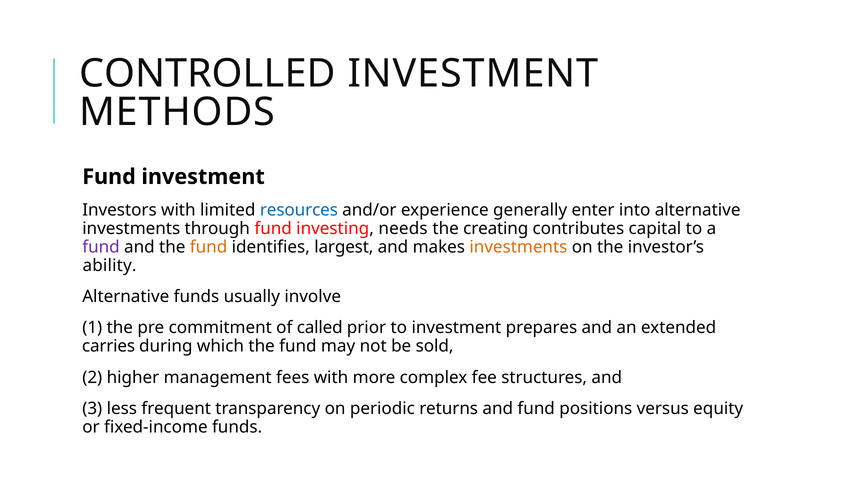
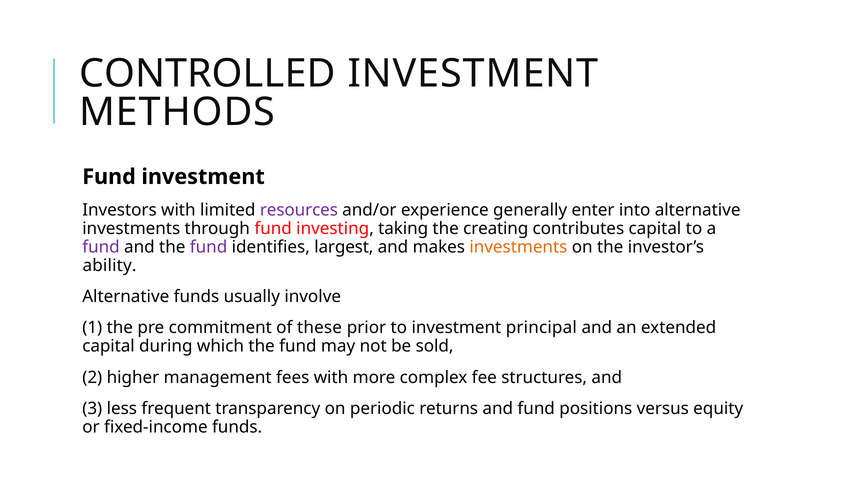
resources colour: blue -> purple (299, 210)
needs: needs -> taking (403, 229)
fund colour: orange -> purple (209, 247)
called: called -> these (320, 328)
prepares: prepares -> principal (541, 328)
carries: carries -> capital (108, 346)
